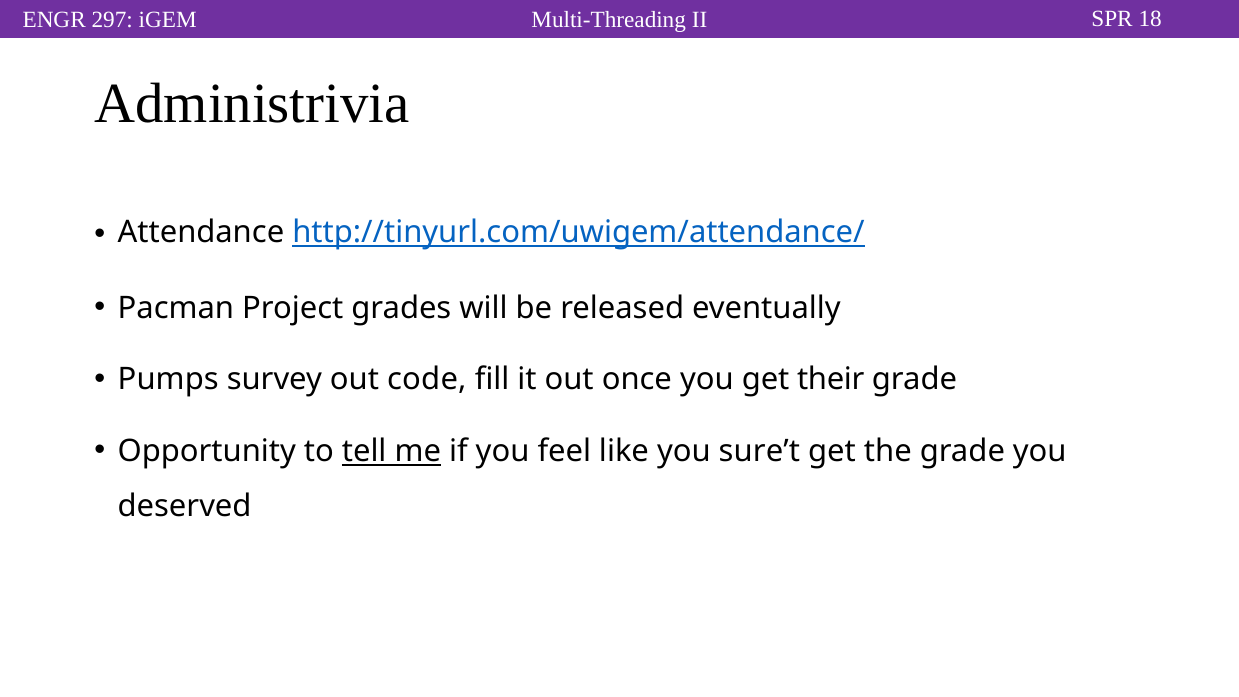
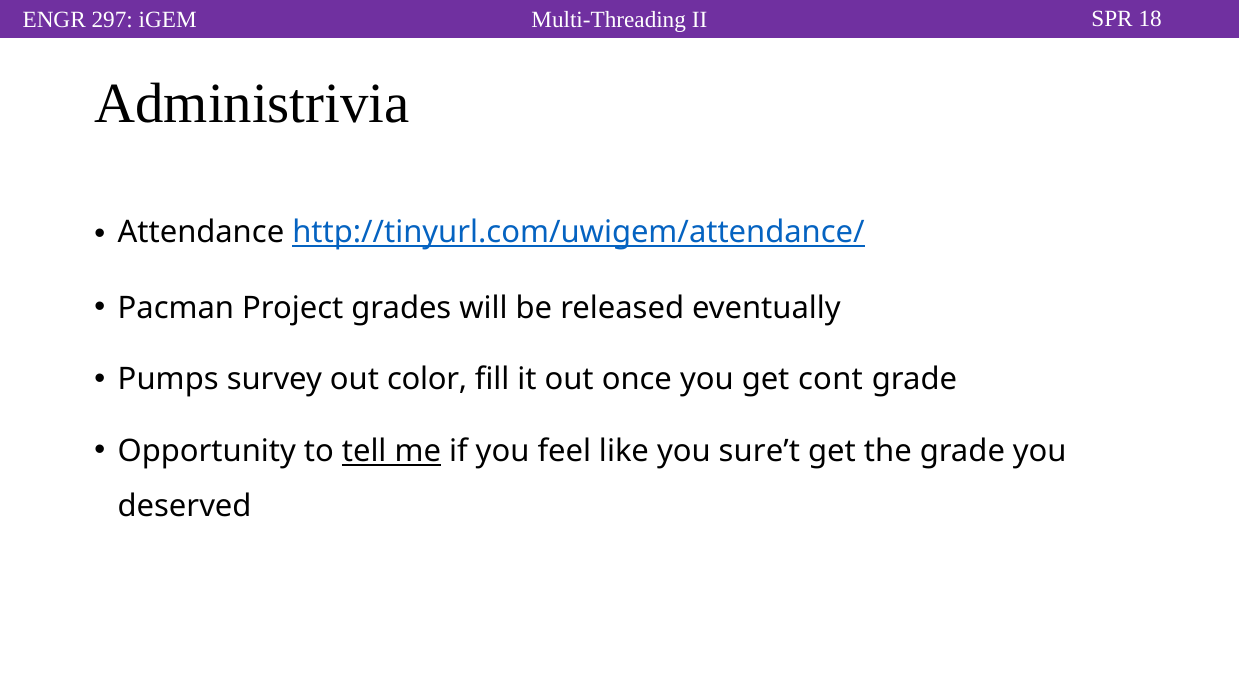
code: code -> color (427, 380)
their: their -> cont (830, 380)
